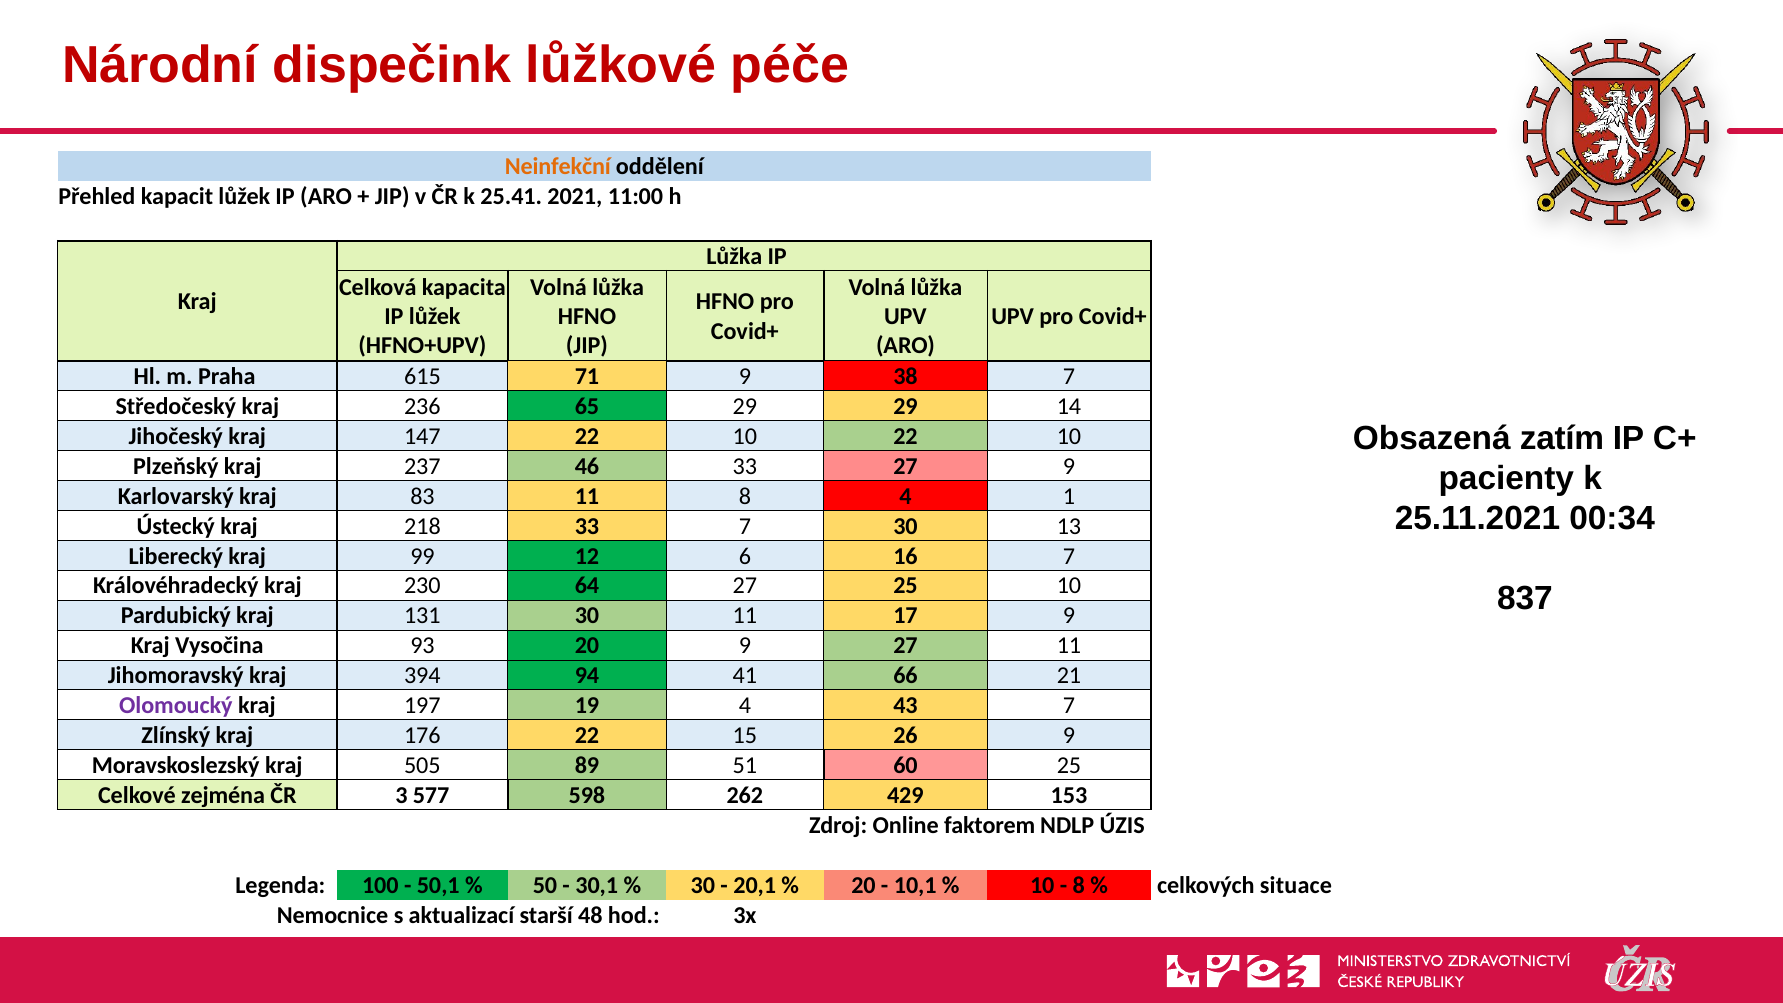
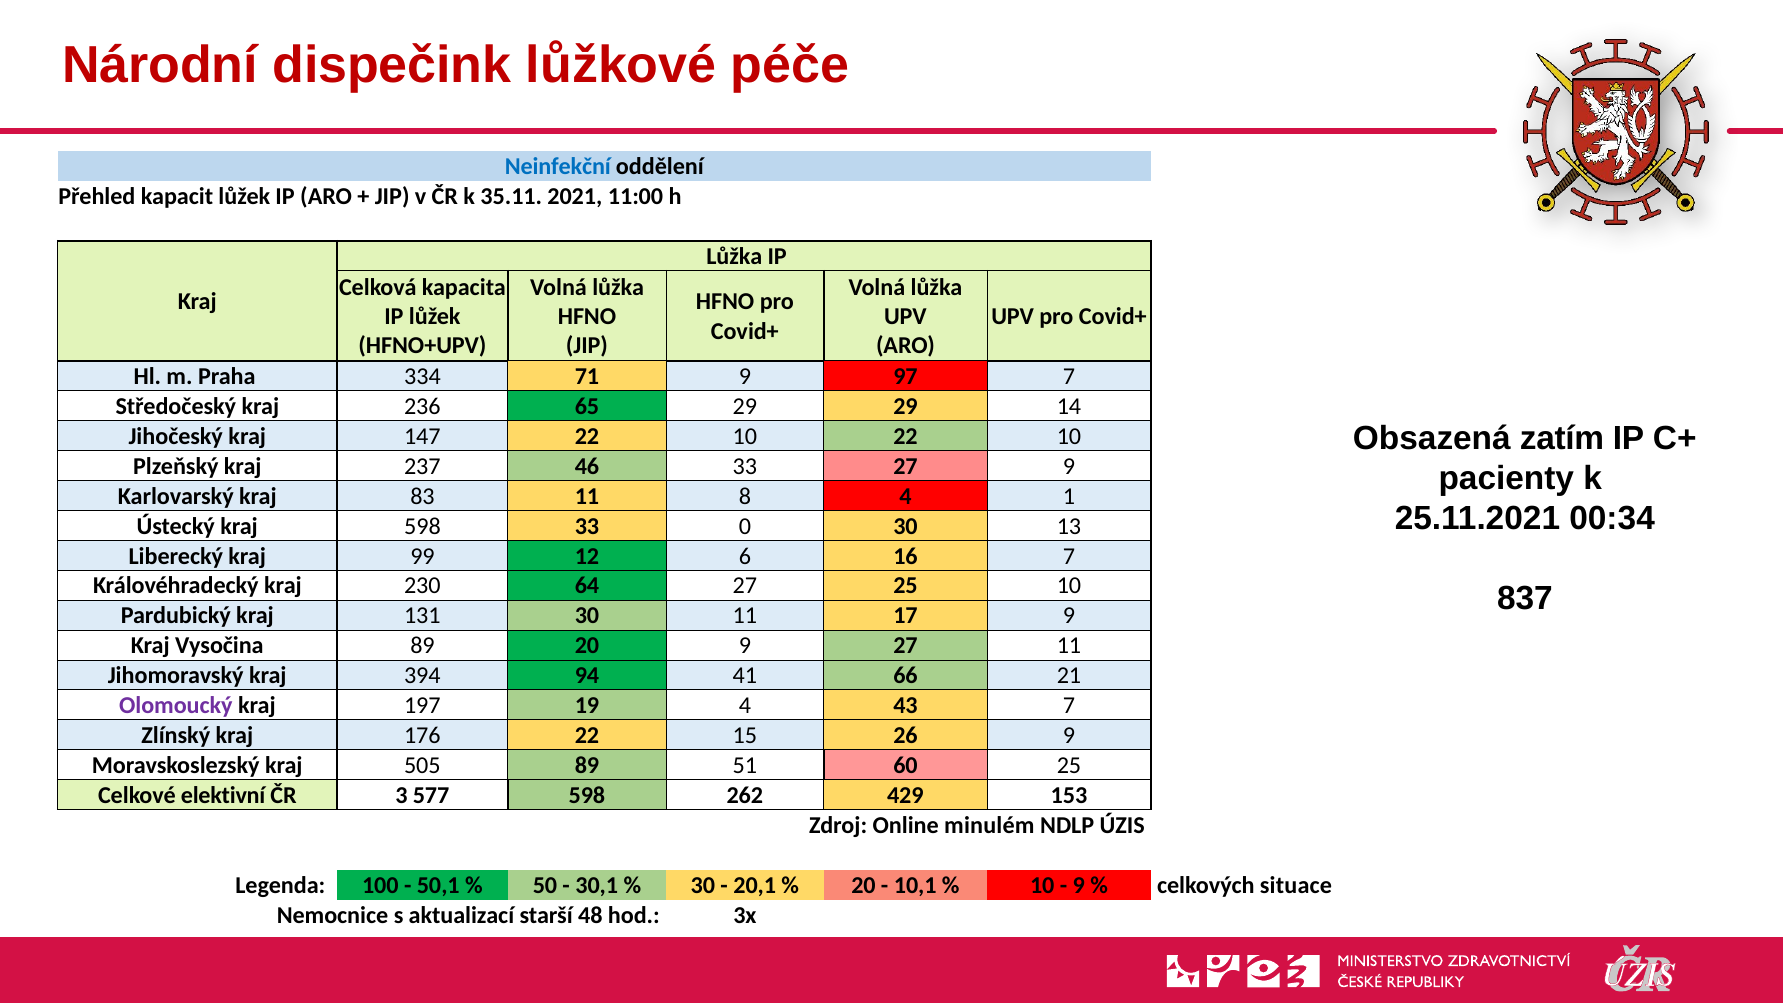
Neinfekční colour: orange -> blue (558, 167)
25.41: 25.41 -> 35.11 (511, 197)
615: 615 -> 334 (422, 377)
38: 38 -> 97 (905, 377)
kraj 218: 218 -> 598 (422, 526)
33 7: 7 -> 0 (745, 526)
Vysočina 93: 93 -> 89 (422, 646)
zejména: zejména -> elektivní (223, 795)
faktorem: faktorem -> minulém (989, 825)
8: 8 -> 9 (1079, 885)
